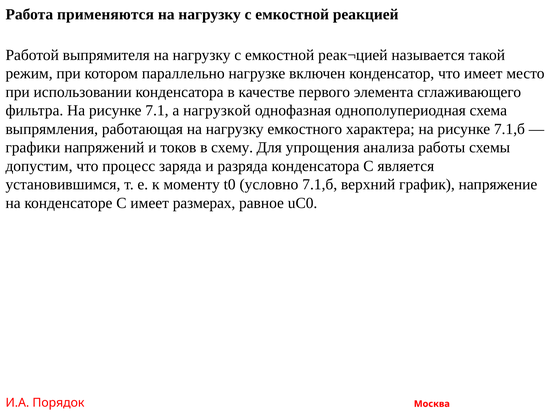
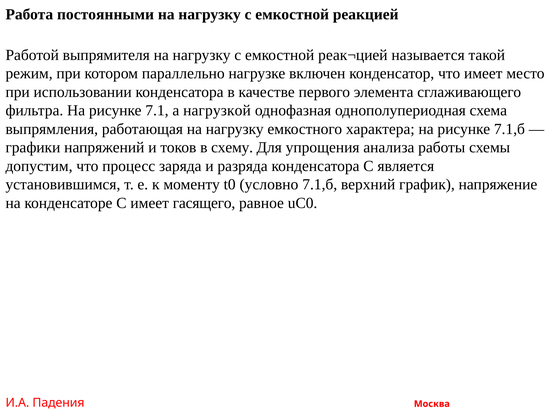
применяются: применяются -> постоянными (106, 14)
размерах: размерах -> гасящего (204, 203)
Порядок: Порядок -> Падения (58, 403)
